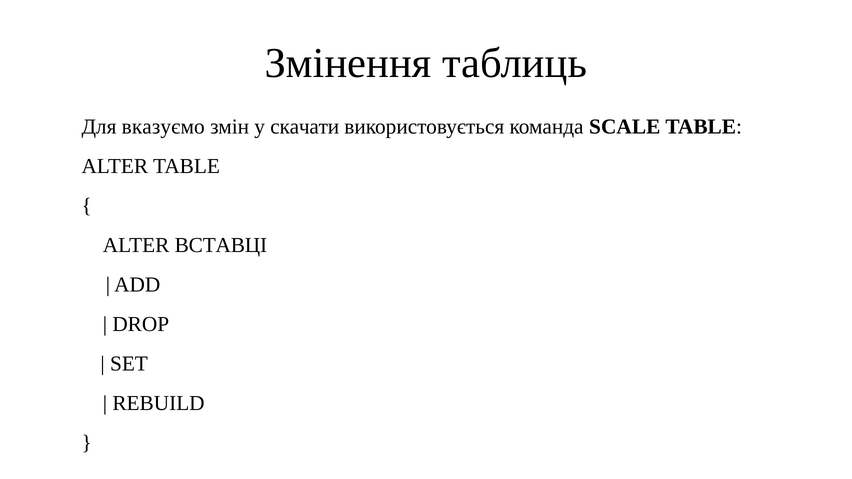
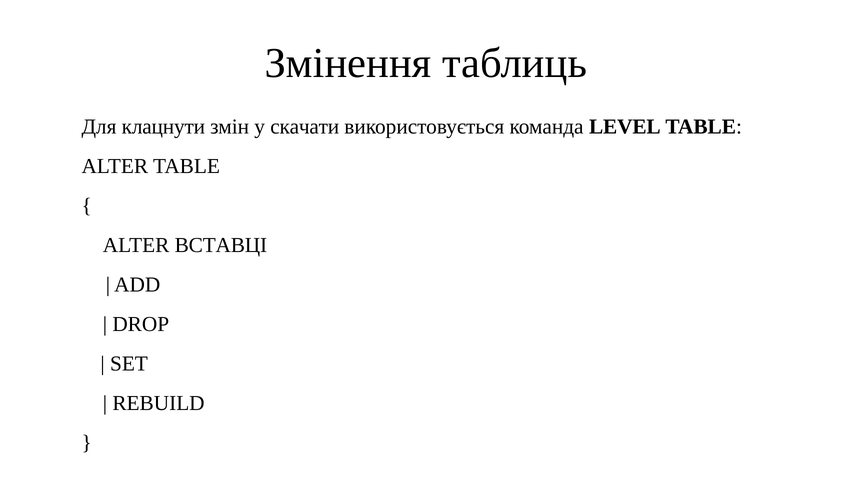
вказуємо: вказуємо -> клацнути (163, 127)
SCALE: SCALE -> LEVEL (625, 127)
